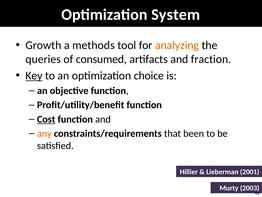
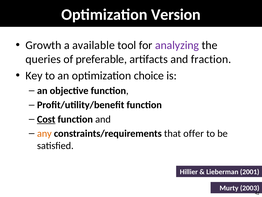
System: System -> Version (176, 14)
methods: methods -> available (93, 45)
analyzing colour: orange -> purple (177, 45)
consumed: consumed -> preferable (101, 59)
Key underline: present -> none (34, 75)
been: been -> offer (194, 133)
